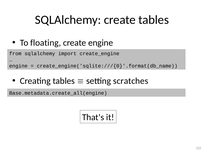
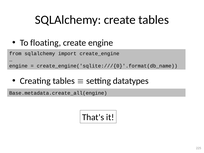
scratches: scratches -> datatypes (131, 81)
